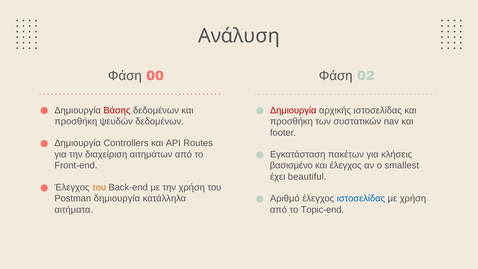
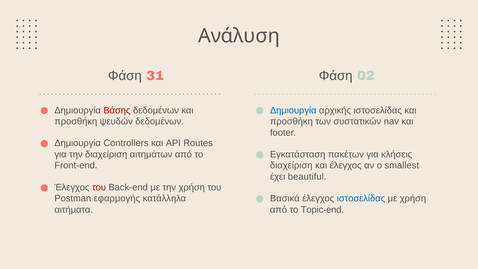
00: 00 -> 31 (155, 76)
Δημιουργία colour: red -> blue (293, 110)
βασισμένο: βασισμένο -> διαχείριση (291, 165)
του colour: orange -> red (99, 187)
Postman δημιουργία: δημιουργία -> εφαρμογής (117, 198)
Αριθμό: Αριθμό -> Βασικά (285, 198)
